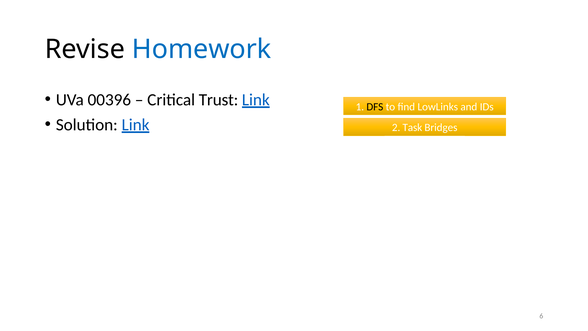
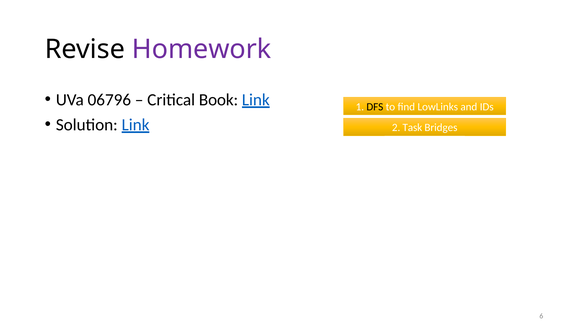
Homework colour: blue -> purple (202, 49)
00396: 00396 -> 06796 (109, 100)
Trust: Trust -> Book (219, 100)
